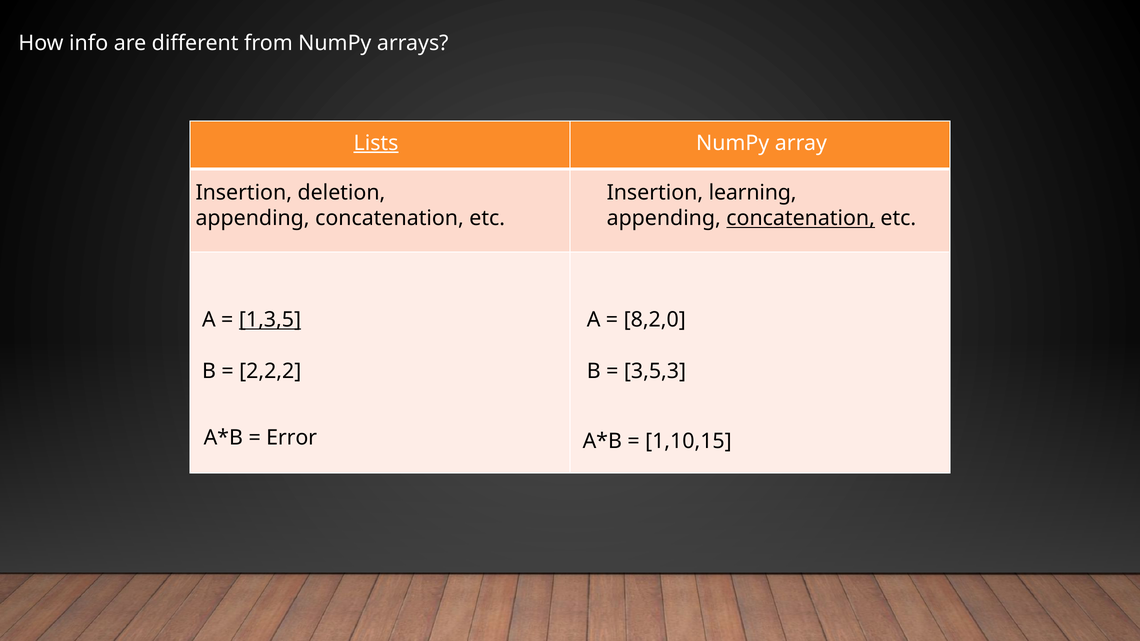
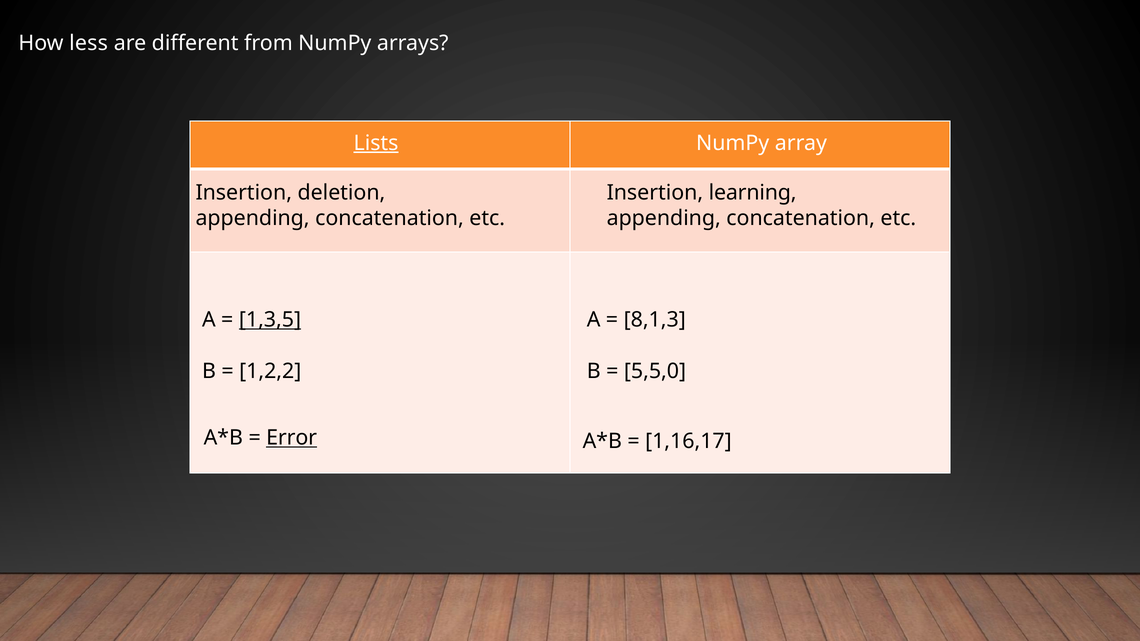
info: info -> less (89, 43)
concatenation underline: present -> none (801, 218)
8,2,0: 8,2,0 -> 8,1,3 (655, 320)
2,2,2: 2,2,2 -> 1,2,2 (270, 371)
3,5,3: 3,5,3 -> 5,5,0 (655, 371)
Error underline: none -> present (292, 438)
1,10,15: 1,10,15 -> 1,16,17 (688, 441)
